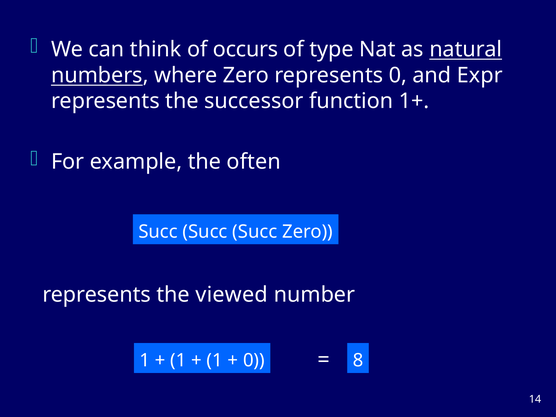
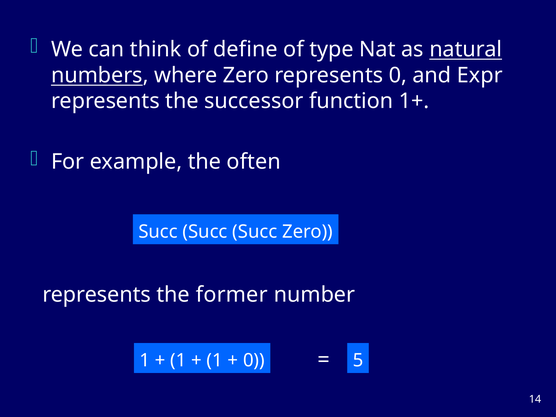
occurs: occurs -> define (245, 49)
viewed: viewed -> former (232, 295)
8: 8 -> 5 (358, 360)
